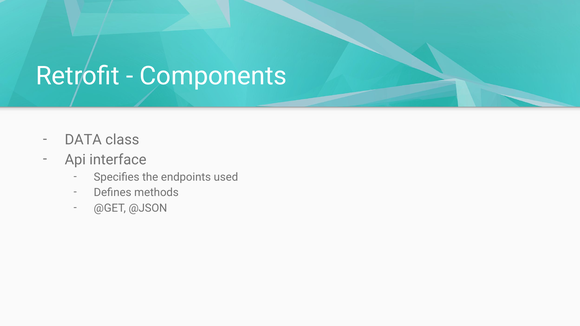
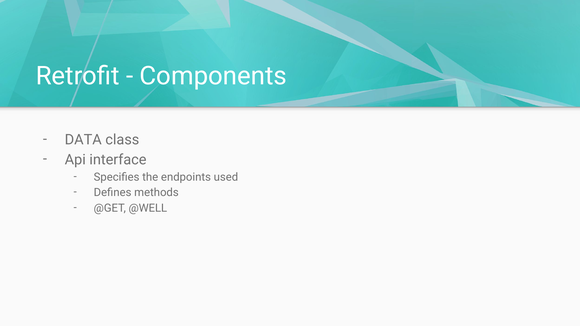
@JSON: @JSON -> @WELL (148, 208)
